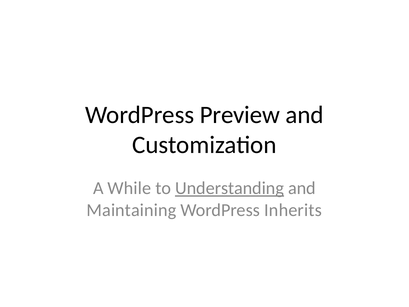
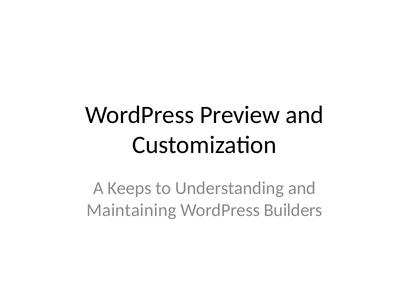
While: While -> Keeps (130, 188)
Understanding underline: present -> none (230, 188)
Inherits: Inherits -> Builders (293, 210)
